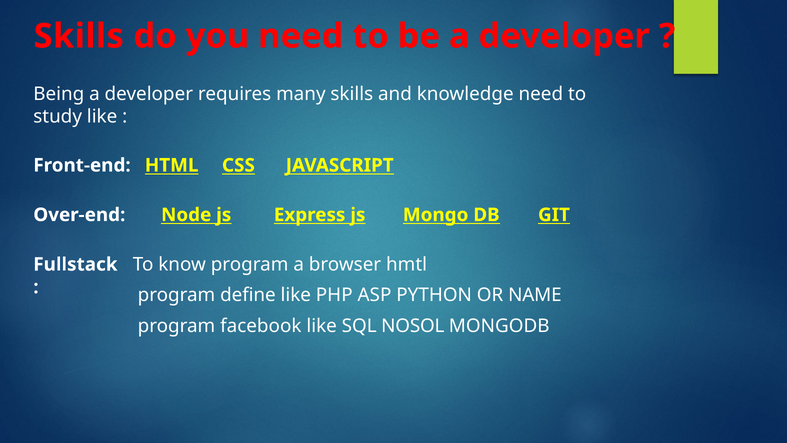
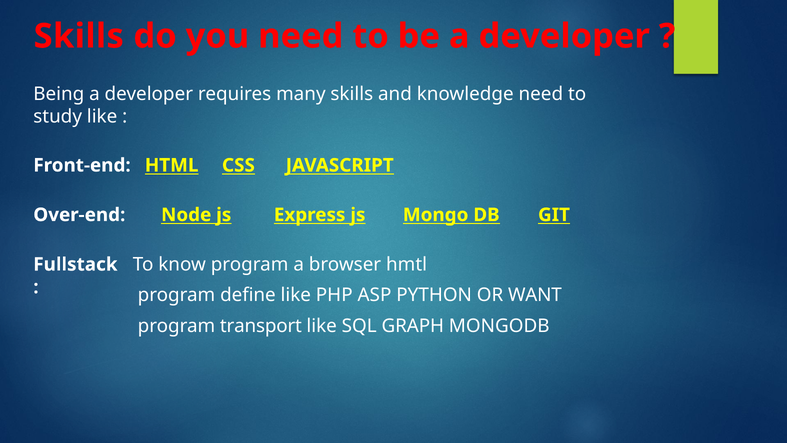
NAME: NAME -> WANT (535, 295)
facebook: facebook -> transport (261, 326)
NOSOL: NOSOL -> GRAPH (413, 326)
